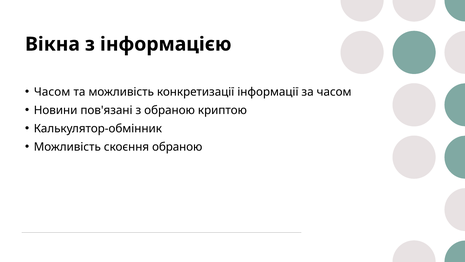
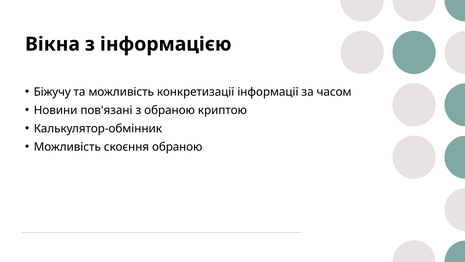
Часом: Часом -> Біжучу (52, 92)
